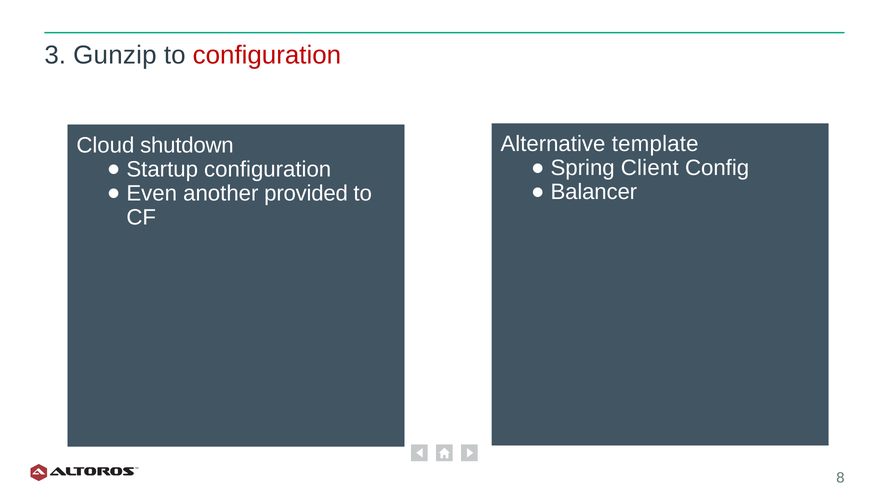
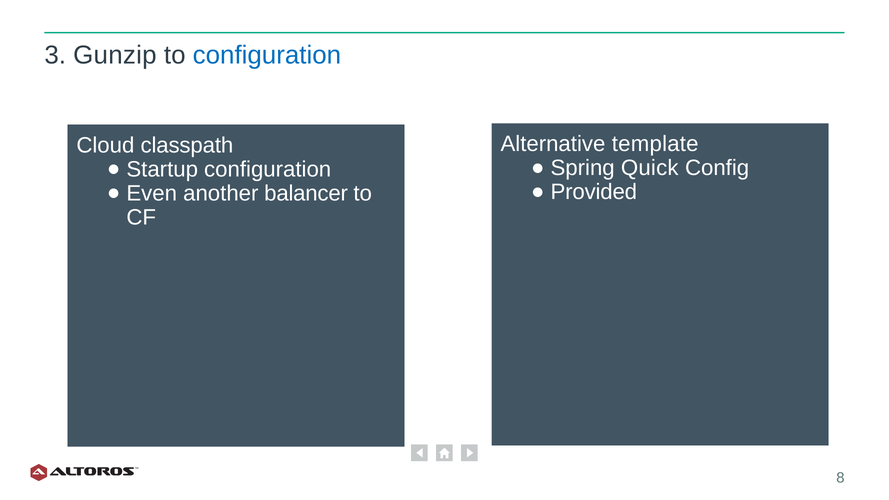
configuration colour: red -> blue (267, 55)
shutdown: shutdown -> classpath (187, 145)
Client: Client -> Quick (650, 168)
Balancer: Balancer -> Provided (594, 192)
provided: provided -> balancer (306, 193)
